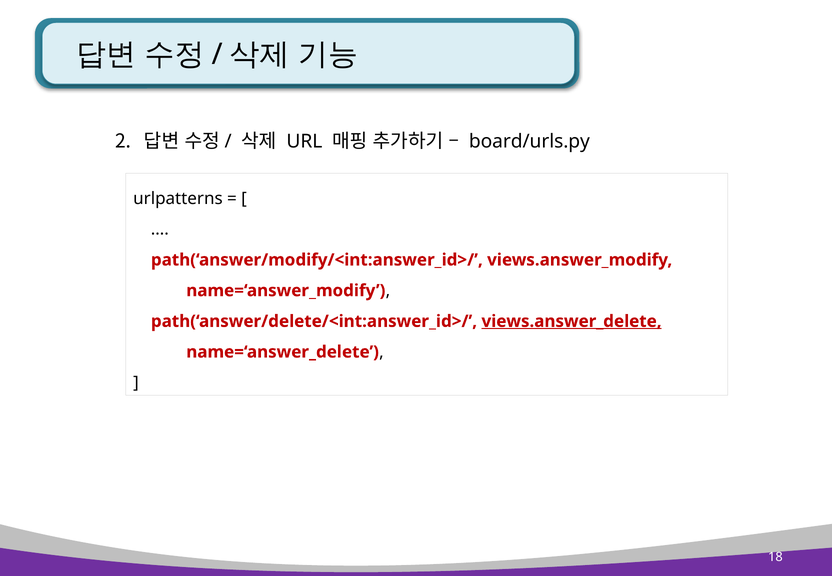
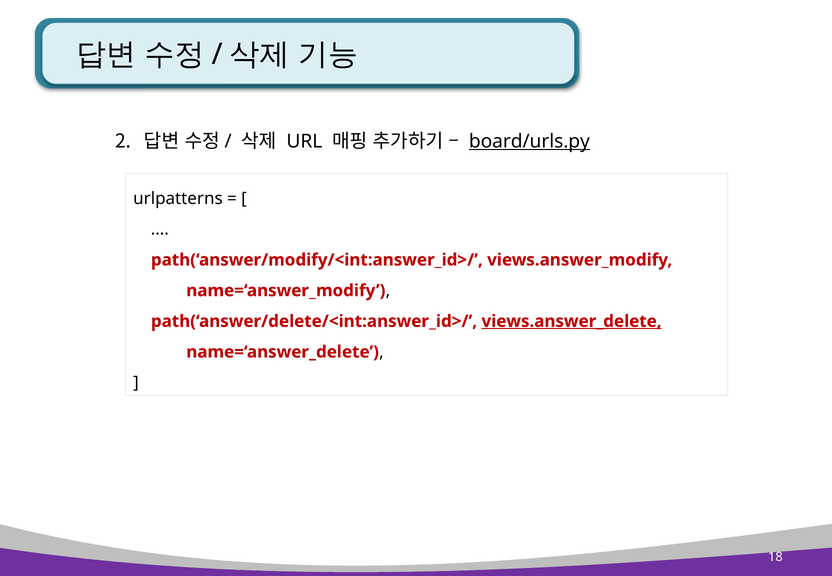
board/urls.py underline: none -> present (529, 141)
